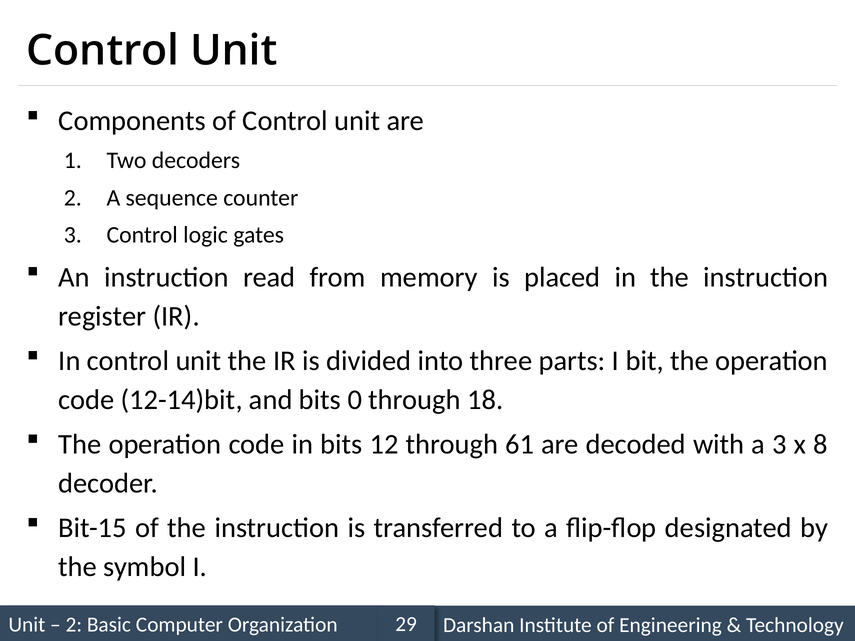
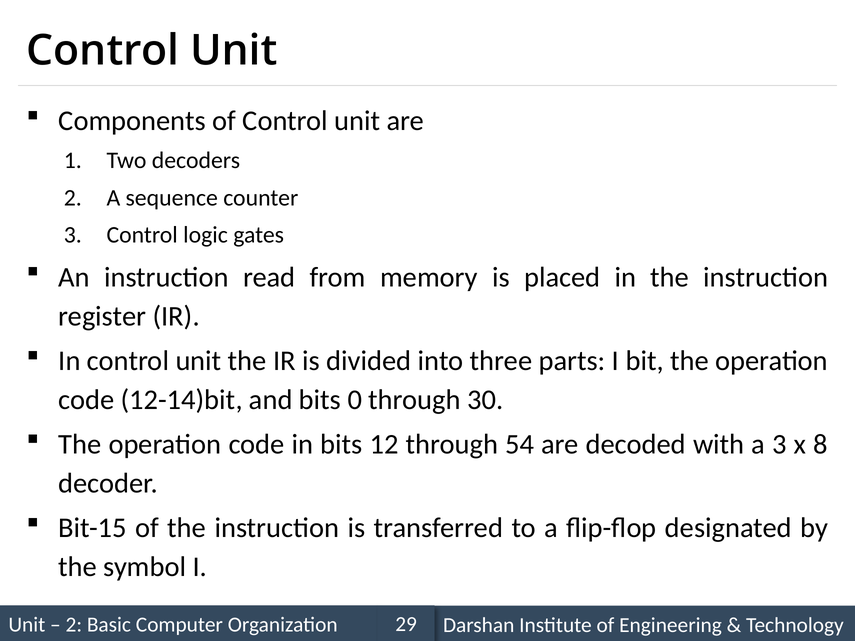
18: 18 -> 30 (485, 400)
61: 61 -> 54 (520, 445)
